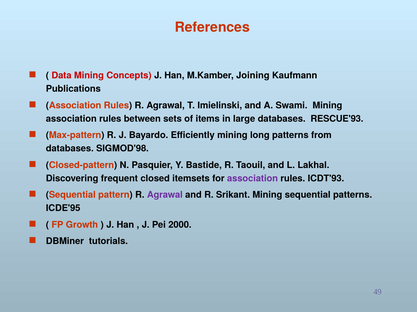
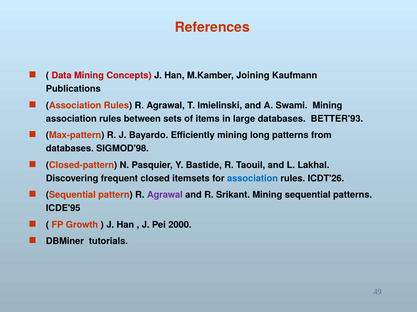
RESCUE'93: RESCUE'93 -> BETTER'93 (337, 119)
association colour: purple -> blue (252, 179)
ICDT'93: ICDT'93 -> ICDT'26 (326, 179)
